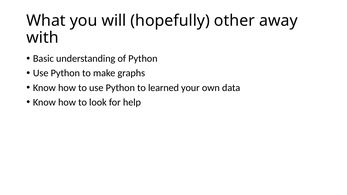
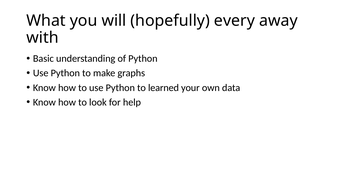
other: other -> every (234, 21)
